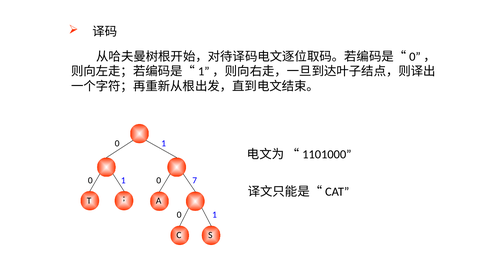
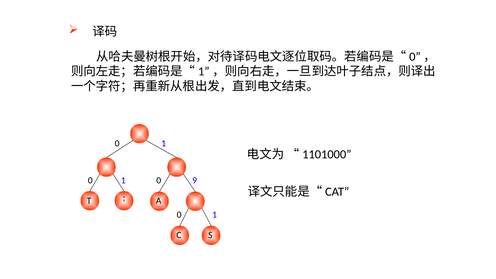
7: 7 -> 9 (195, 181)
